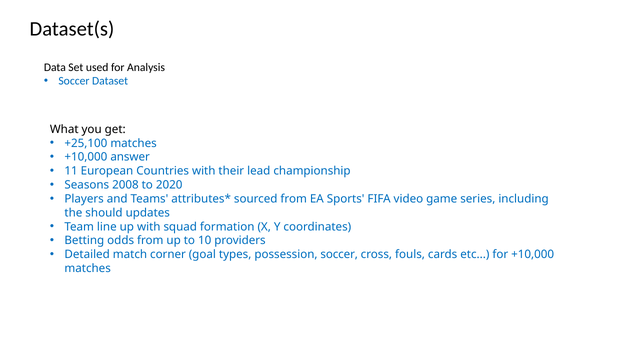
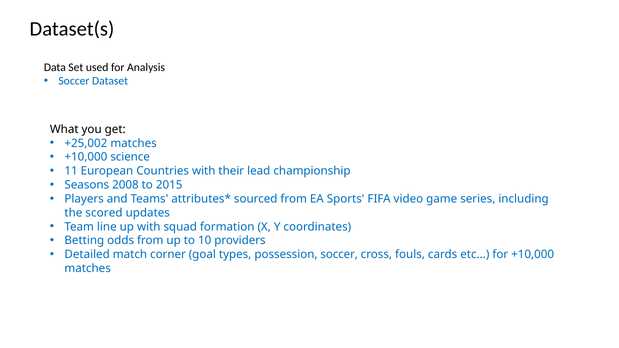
+25,100: +25,100 -> +25,002 (86, 143)
answer: answer -> science (130, 157)
2020: 2020 -> 2015 (169, 185)
should: should -> scored (104, 213)
